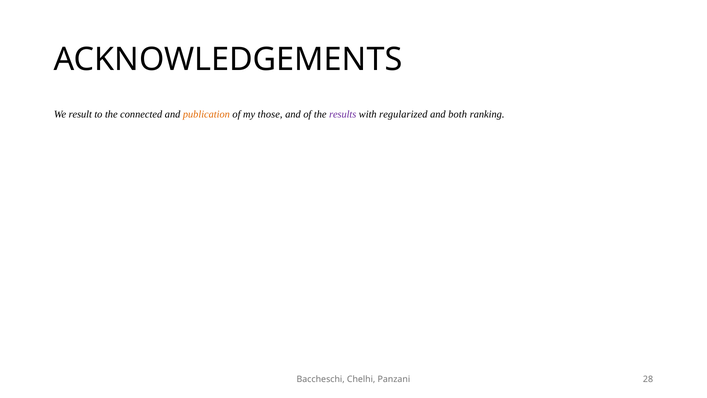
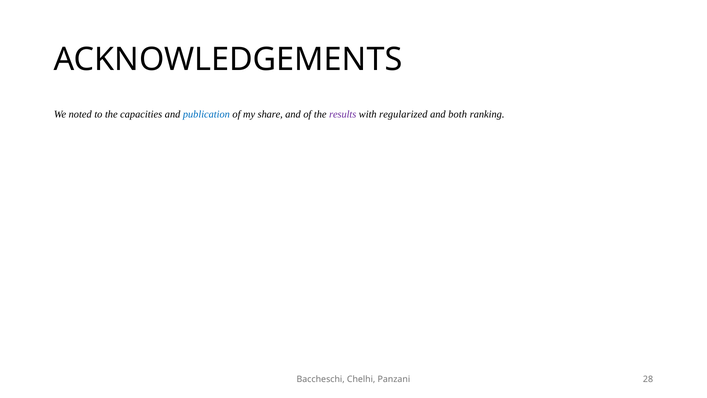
result: result -> noted (80, 114)
connected: connected -> capacities (141, 114)
publication colour: orange -> blue (206, 114)
those: those -> share (270, 114)
